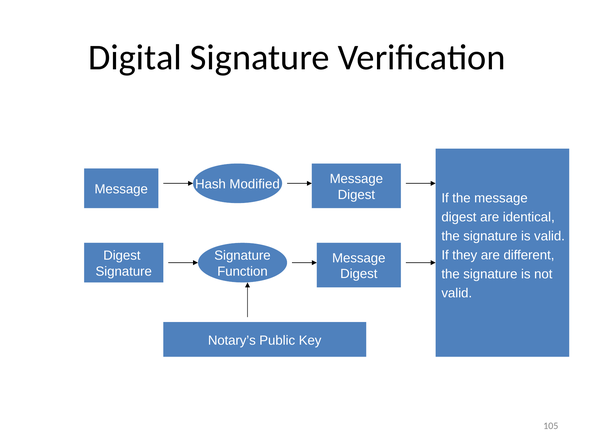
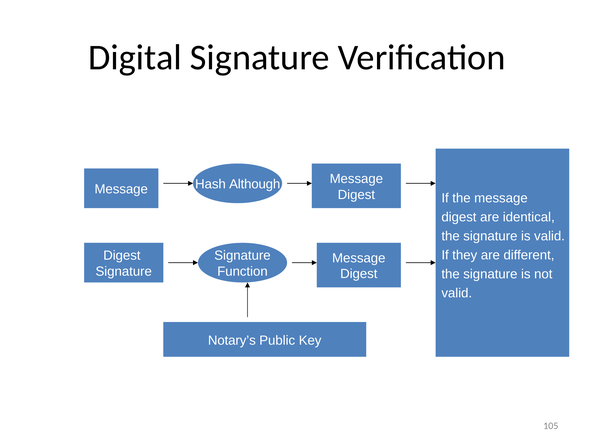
Modified: Modified -> Although (255, 184)
